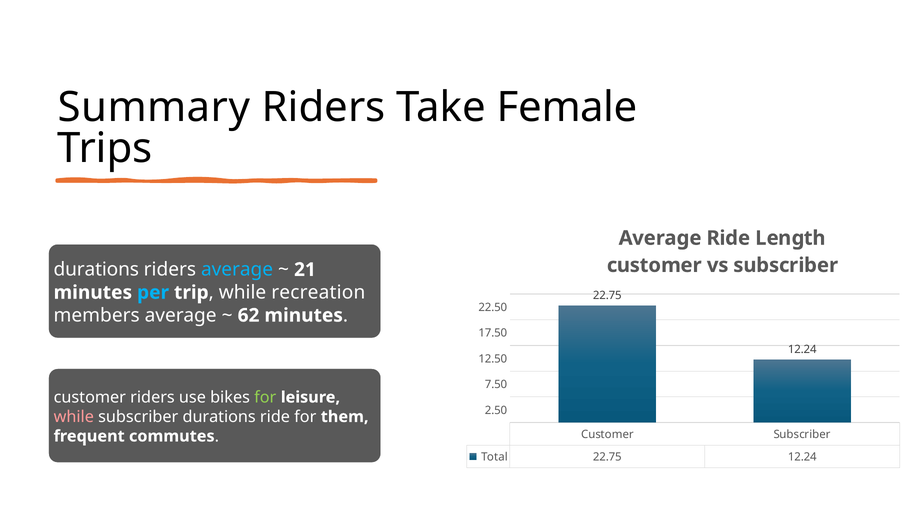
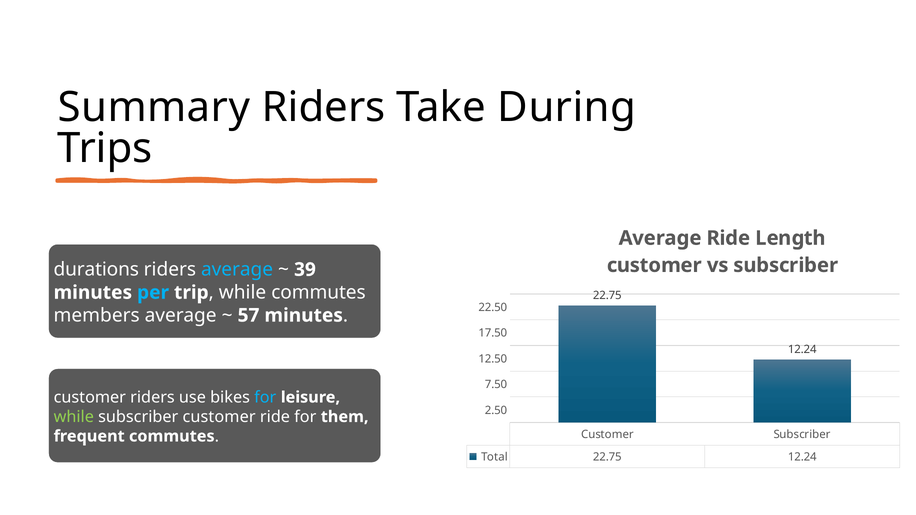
Female: Female -> During (567, 107)
21: 21 -> 39 (305, 270)
while recreation: recreation -> commutes (318, 293)
62: 62 -> 57 (249, 316)
for colour: light green -> light blue (265, 397)
while colour: pink -> light green (74, 417)
subscriber durations: durations -> customer (219, 417)
